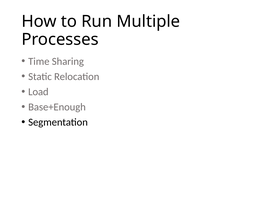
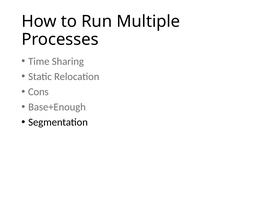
Load: Load -> Cons (38, 92)
